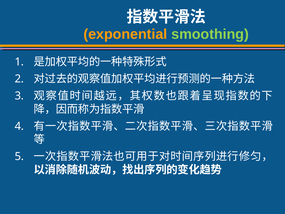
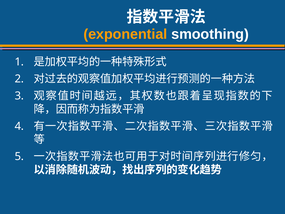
smoothing colour: light green -> white (210, 34)
